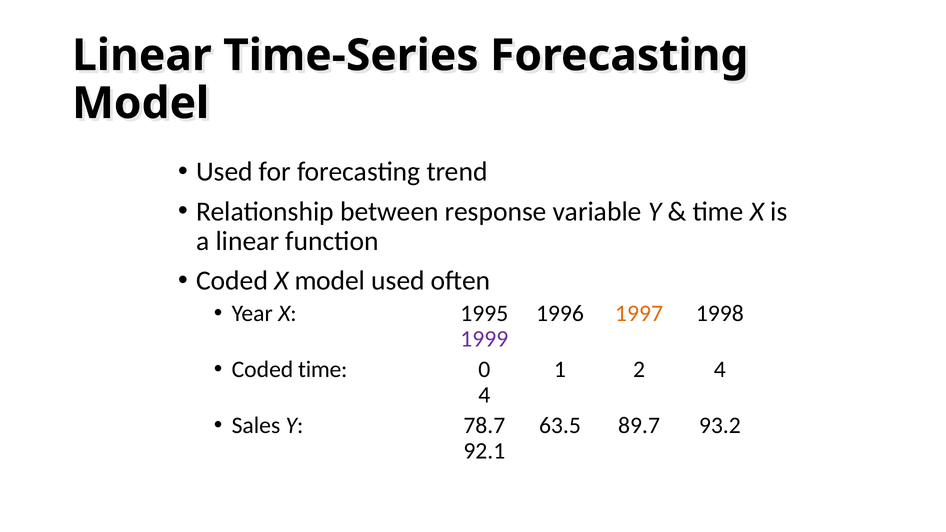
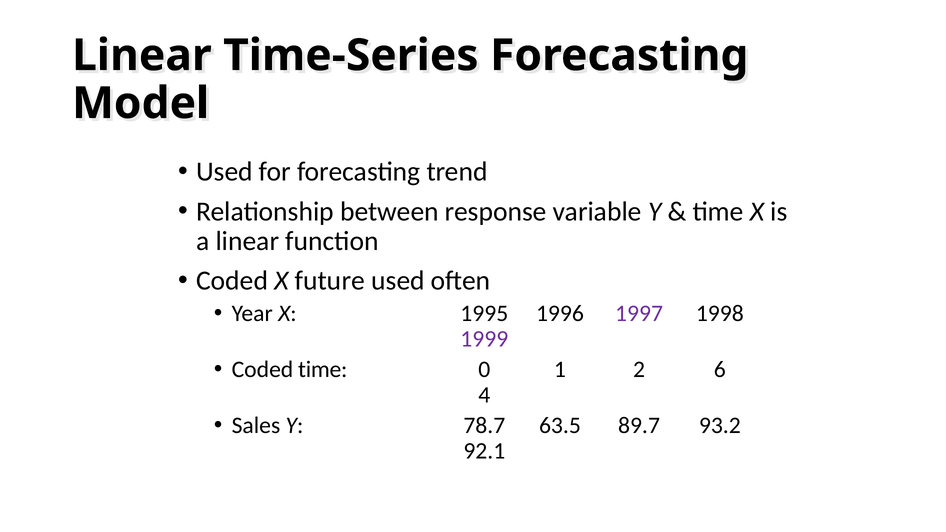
X model: model -> future (330, 281)
1997 colour: orange -> purple (639, 313)
2 4: 4 -> 6 (720, 369)
